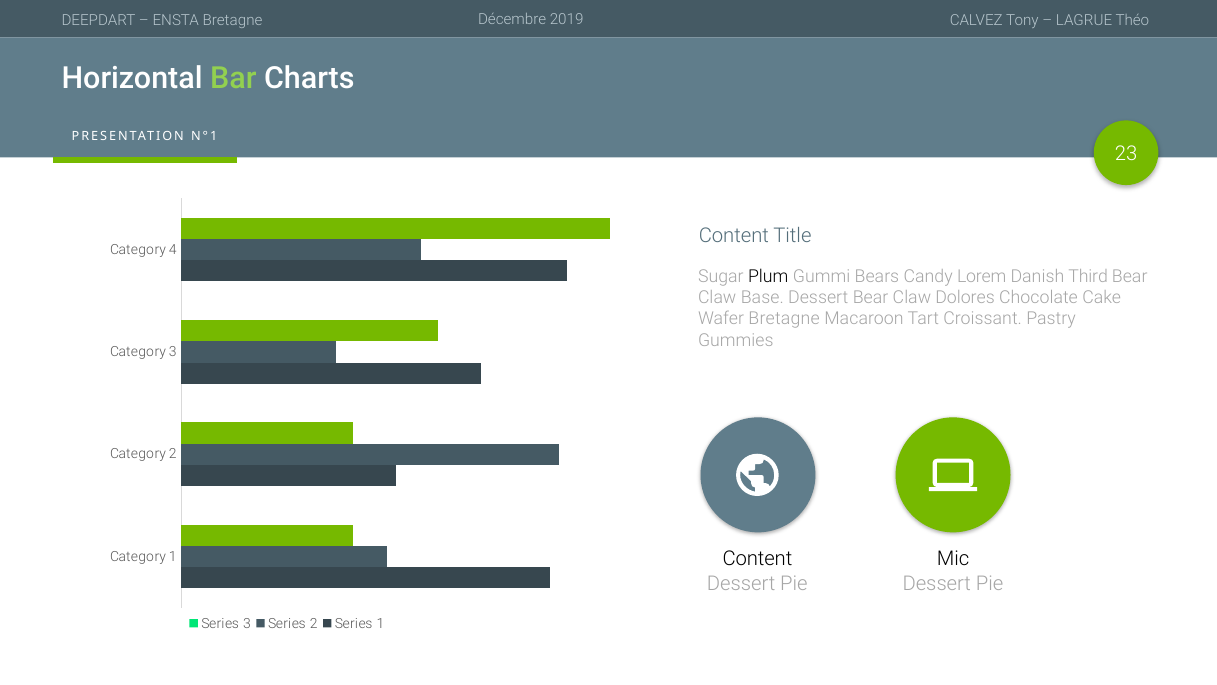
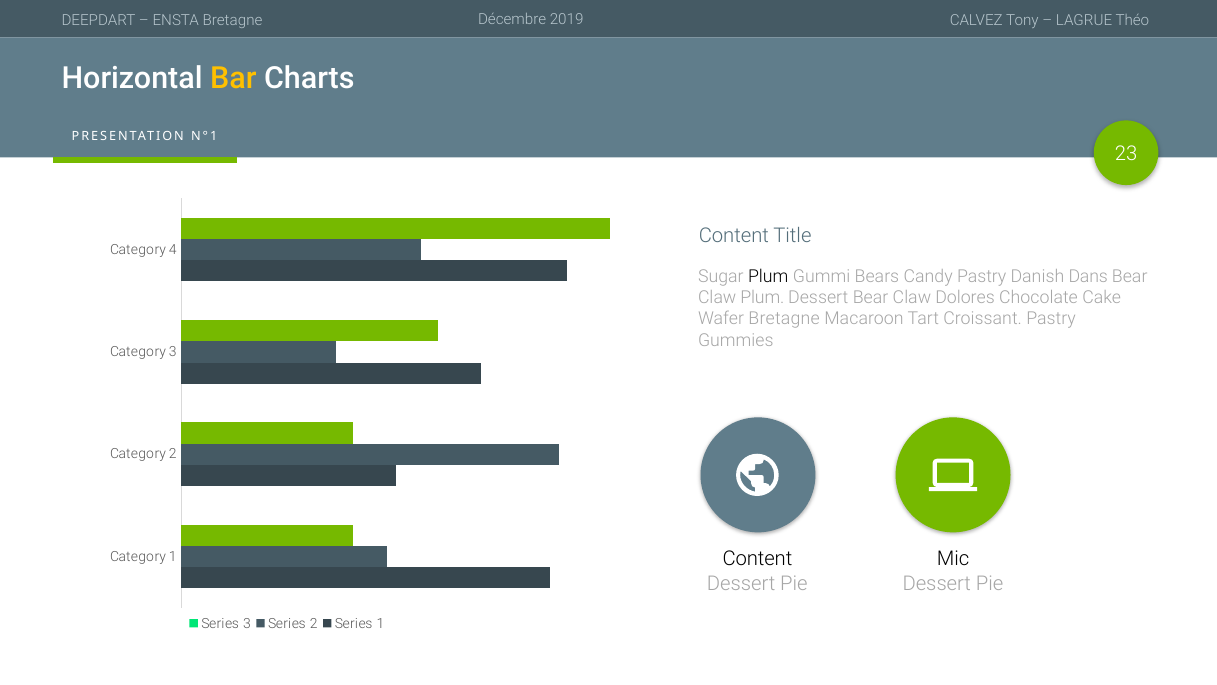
Bar colour: light green -> yellow (233, 78)
Candy Lorem: Lorem -> Pastry (982, 276)
Third: Third -> Dans (1088, 276)
Claw Base: Base -> Plum (762, 298)
